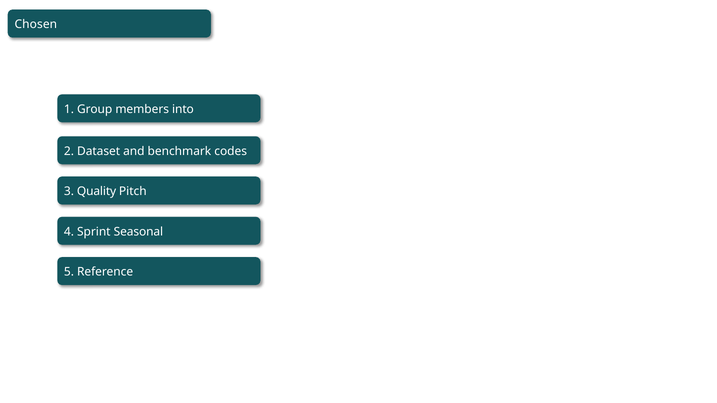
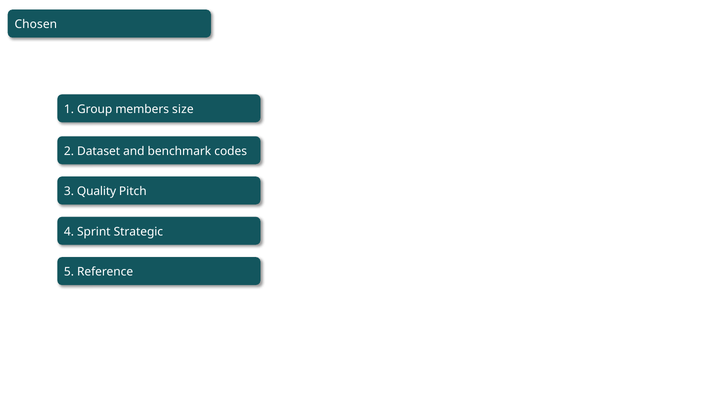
into: into -> size (183, 109)
Seasonal: Seasonal -> Strategic (138, 232)
